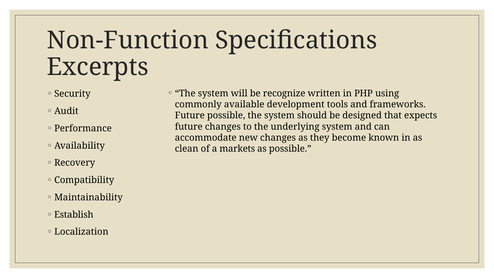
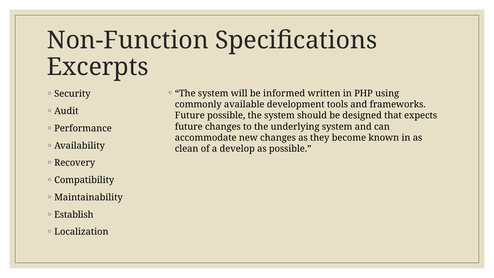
recognize: recognize -> informed (284, 93)
markets: markets -> develop (237, 149)
